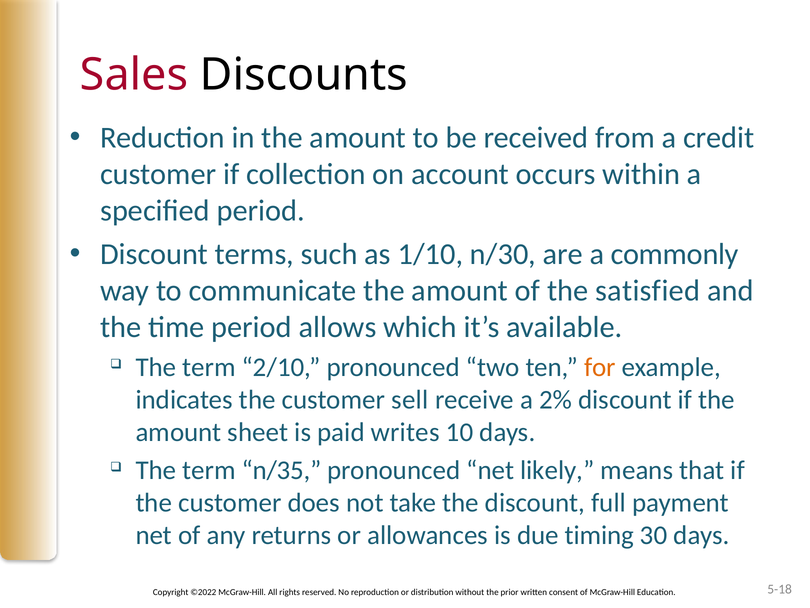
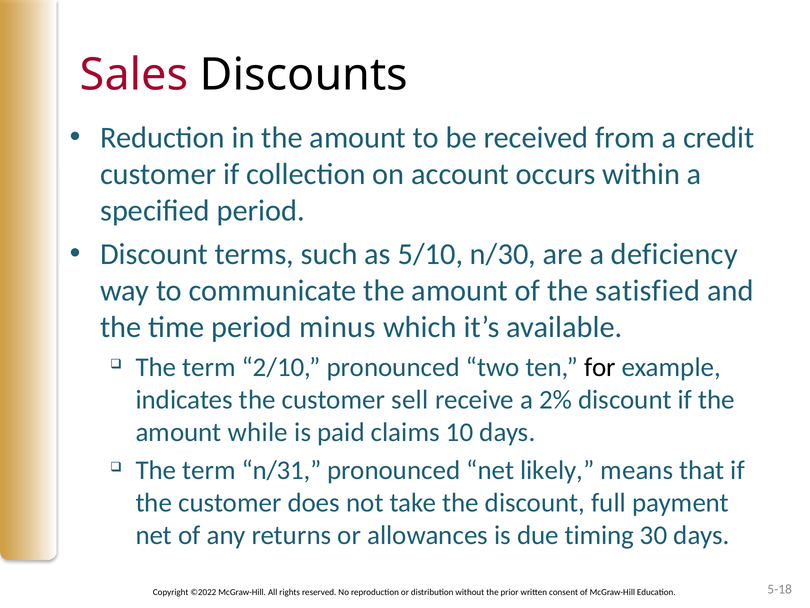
1/10: 1/10 -> 5/10 (430, 254)
commonly: commonly -> deficiency (674, 254)
allows: allows -> minus (337, 327)
for colour: orange -> black (600, 367)
sheet: sheet -> while (258, 432)
writes: writes -> claims (405, 432)
n/35: n/35 -> n/31 (281, 470)
